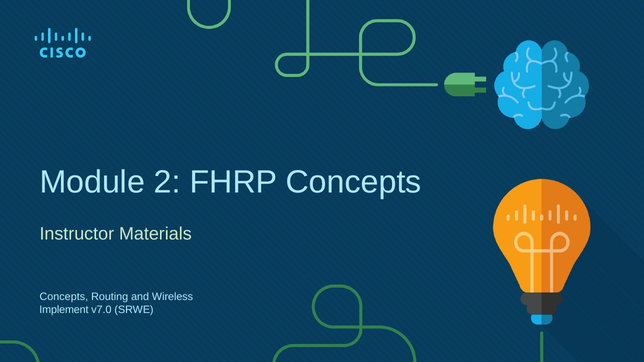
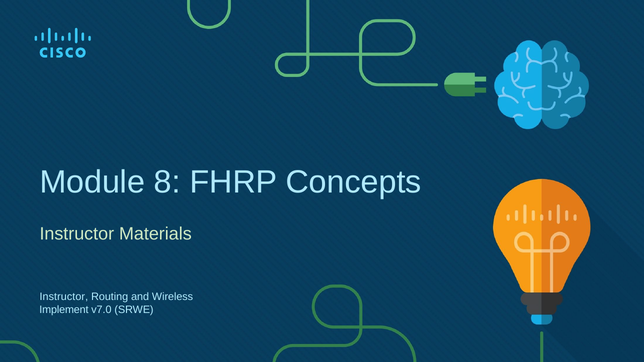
2: 2 -> 8 (167, 182)
Concepts: Concepts -> Instructor (64, 297)
